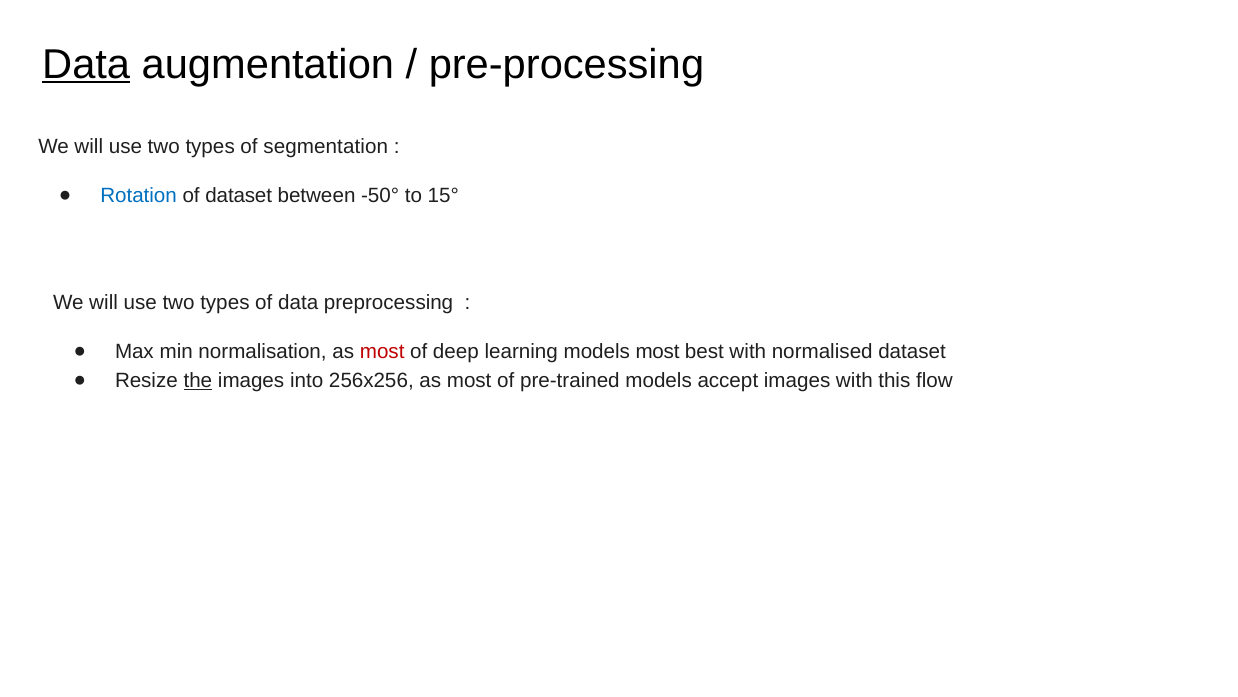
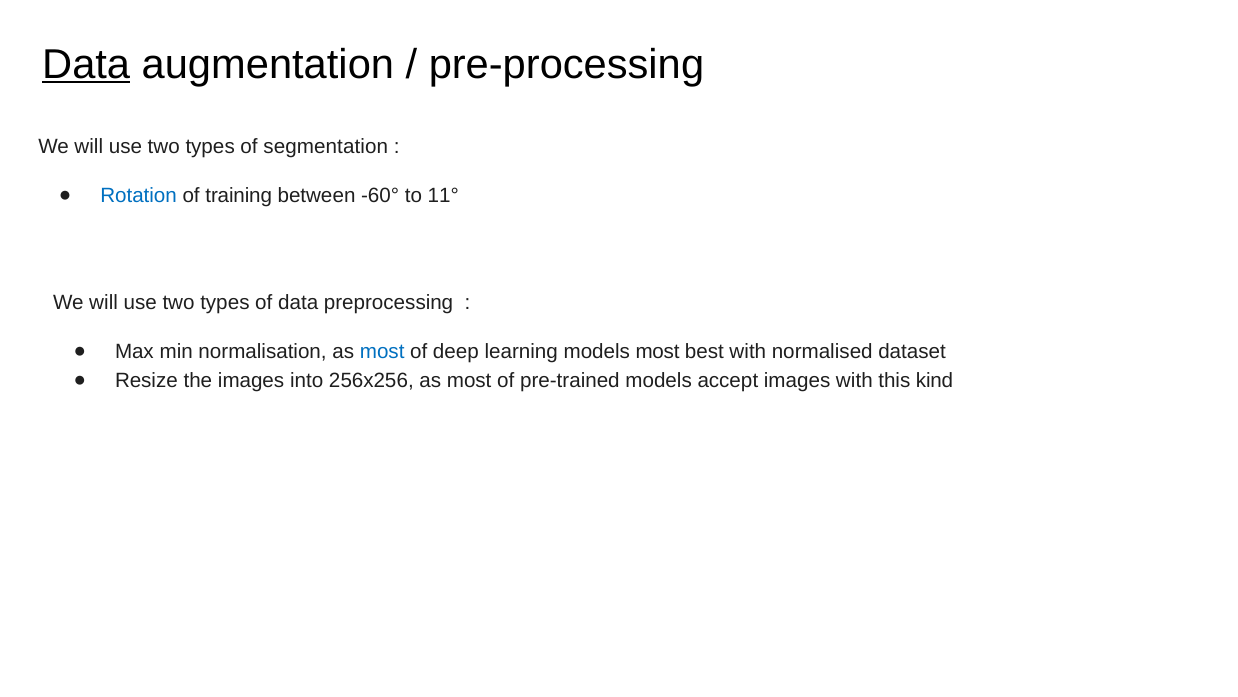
of dataset: dataset -> training (239, 196)
-50°: -50° -> -60° (380, 196)
15°: 15° -> 11° (443, 196)
most colour: red -> blue (382, 352)
the underline: present -> none (198, 380)
flow: flow -> kind (935, 380)
